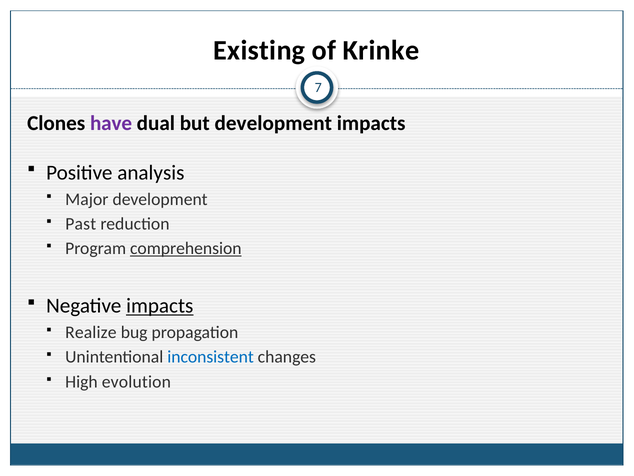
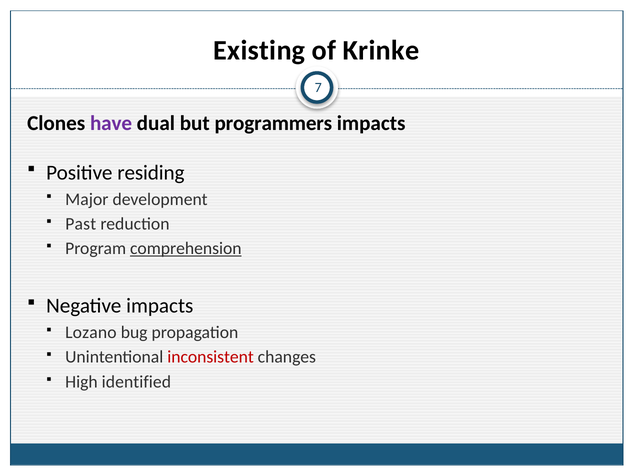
but development: development -> programmers (273, 123)
analysis: analysis -> residing (151, 172)
impacts underline: present -> none (160, 306)
Realize: Realize -> Lozano (91, 332)
inconsistent colour: blue -> red (211, 357)
evolution: evolution -> identified (136, 381)
